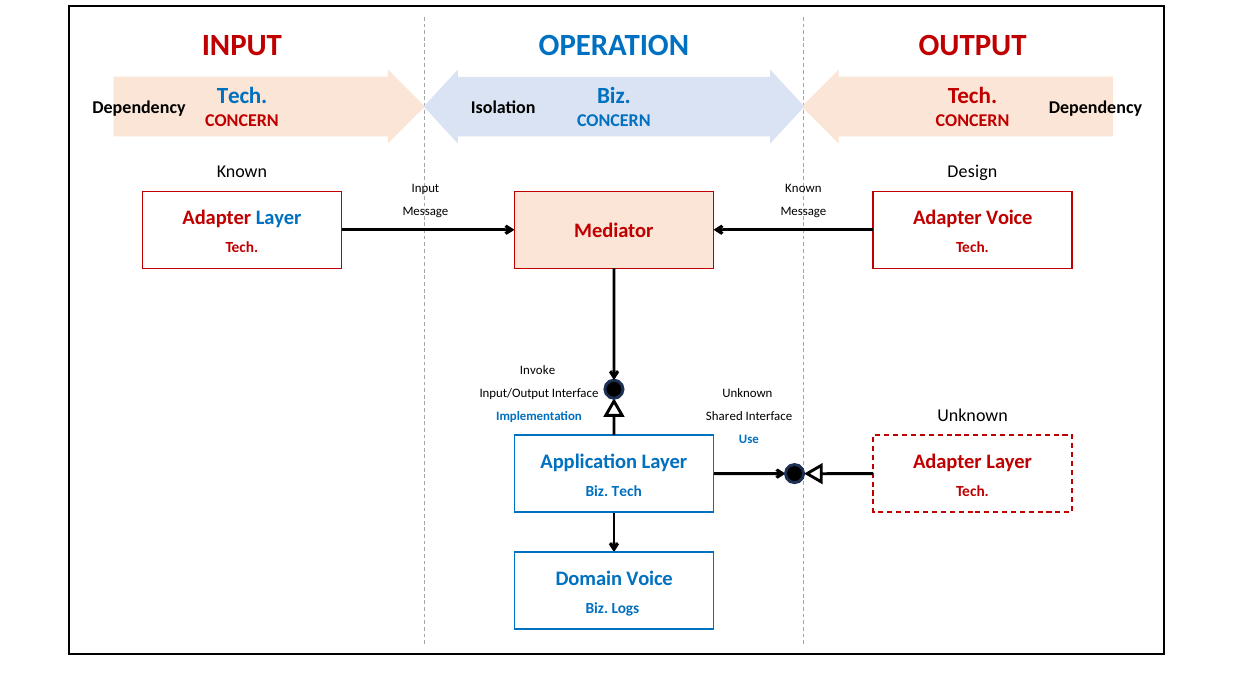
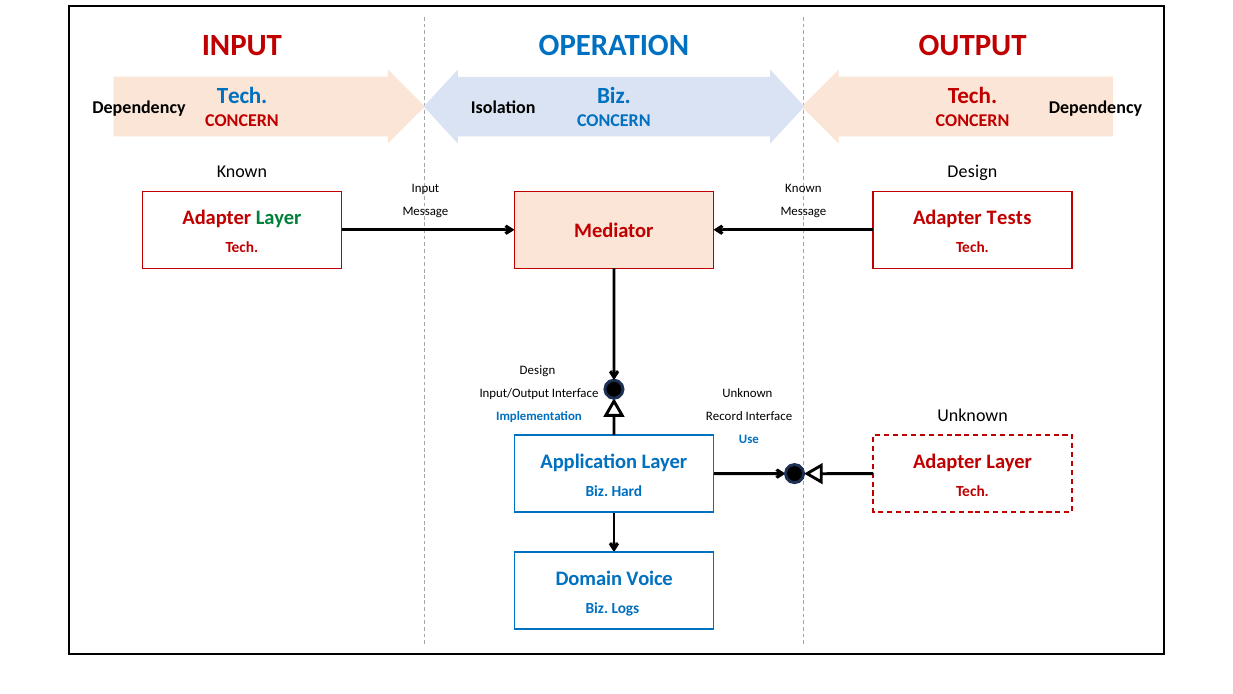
Layer colour: blue -> green (279, 217)
Adapter Voice: Voice -> Tests (1009, 217)
Invoke: Invoke -> Design (538, 370)
Shared: Shared -> Record (724, 416)
Biz Tech: Tech -> Hard (627, 491)
